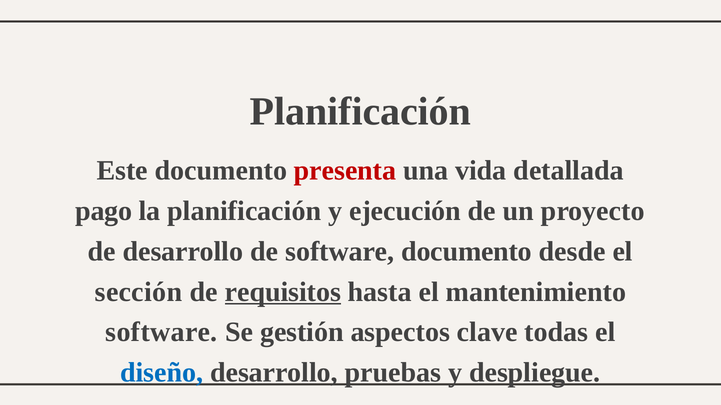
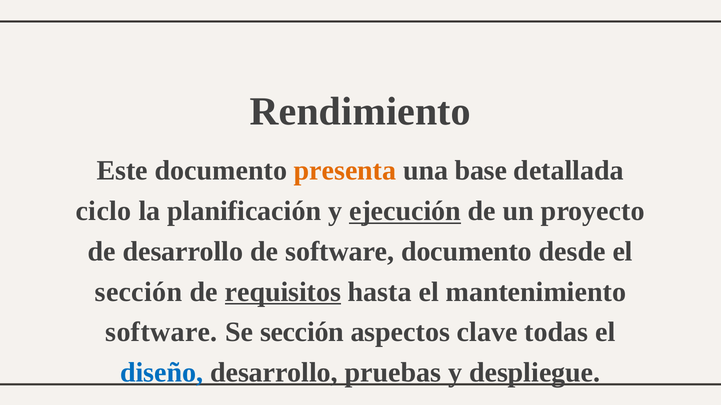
Planificación: Planificación -> Rendimiento (360, 112)
presenta colour: red -> orange (345, 171)
vida: vida -> base (481, 171)
pago: pago -> ciclo (104, 211)
ejecución underline: none -> present (405, 211)
Se gestión: gestión -> sección (302, 333)
